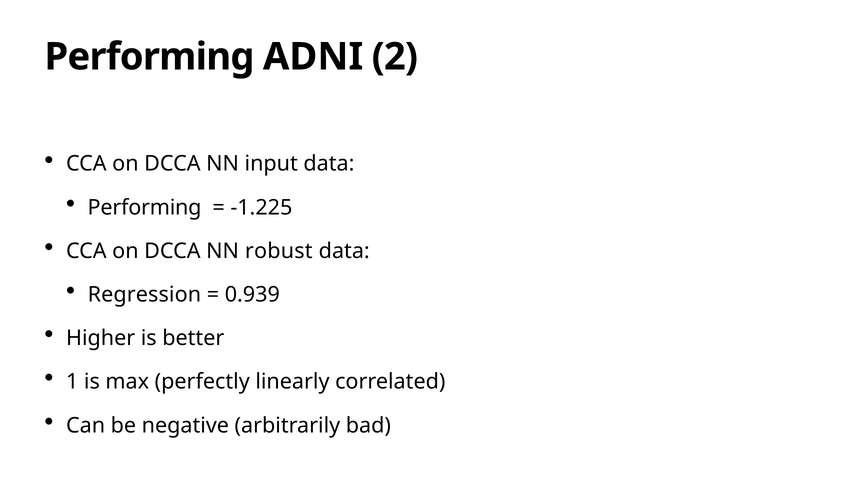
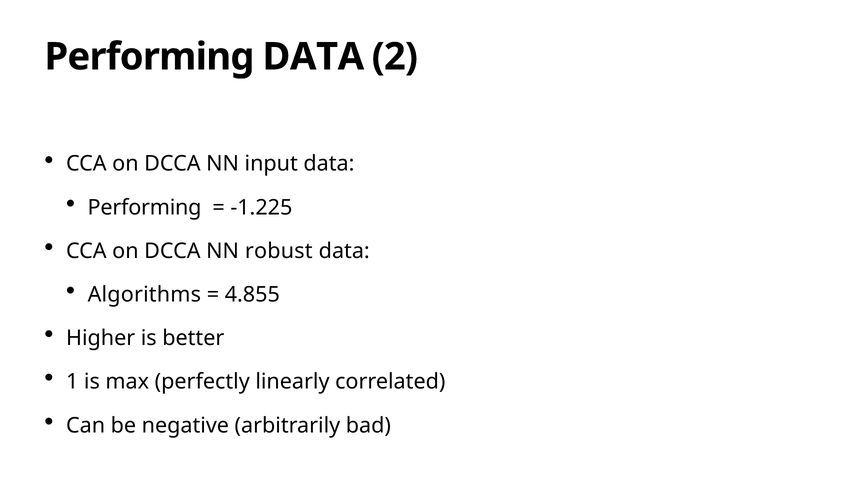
Performing ADNI: ADNI -> DATA (313, 57)
Regression: Regression -> Algorithms (144, 294)
0.939: 0.939 -> 4.855 (252, 294)
